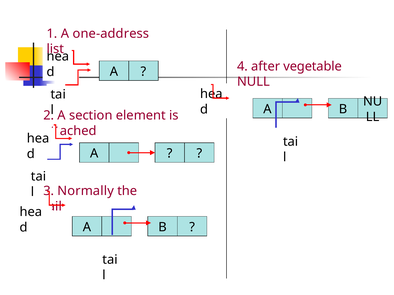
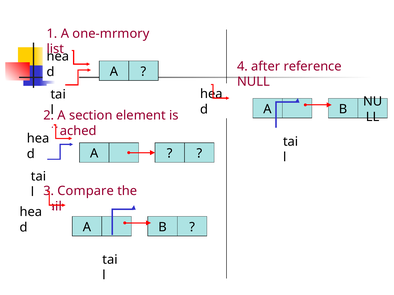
one-address: one-address -> one-mrmory (111, 34)
vegetable: vegetable -> reference (313, 66)
Normally: Normally -> Compare (86, 191)
